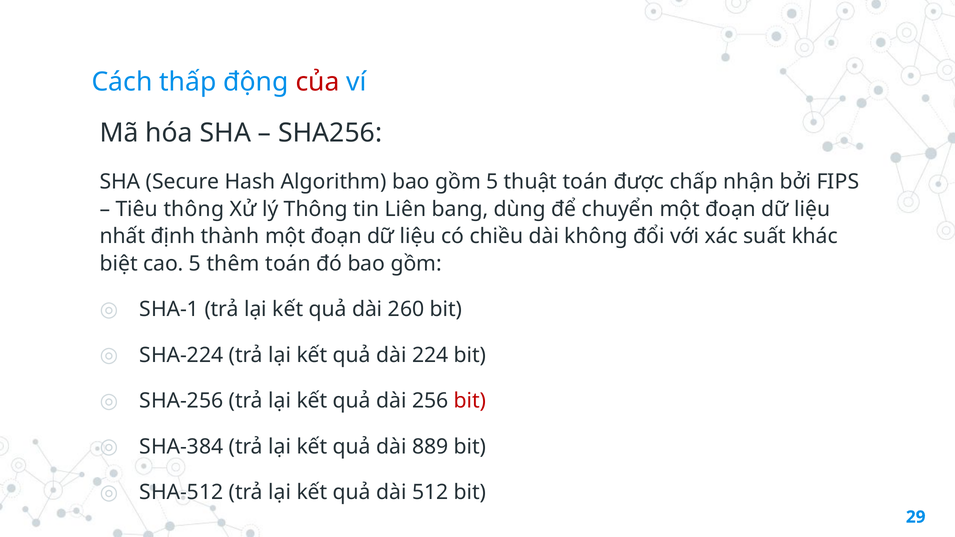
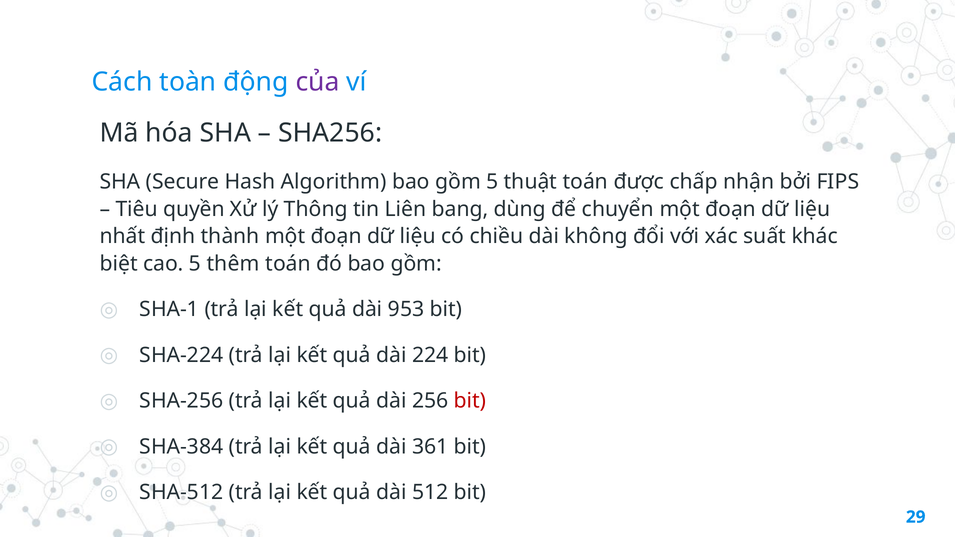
thấp: thấp -> toàn (188, 82)
của colour: red -> purple (318, 82)
Tiêu thông: thông -> quyền (194, 209)
260: 260 -> 953 (406, 309)
889: 889 -> 361 (430, 447)
